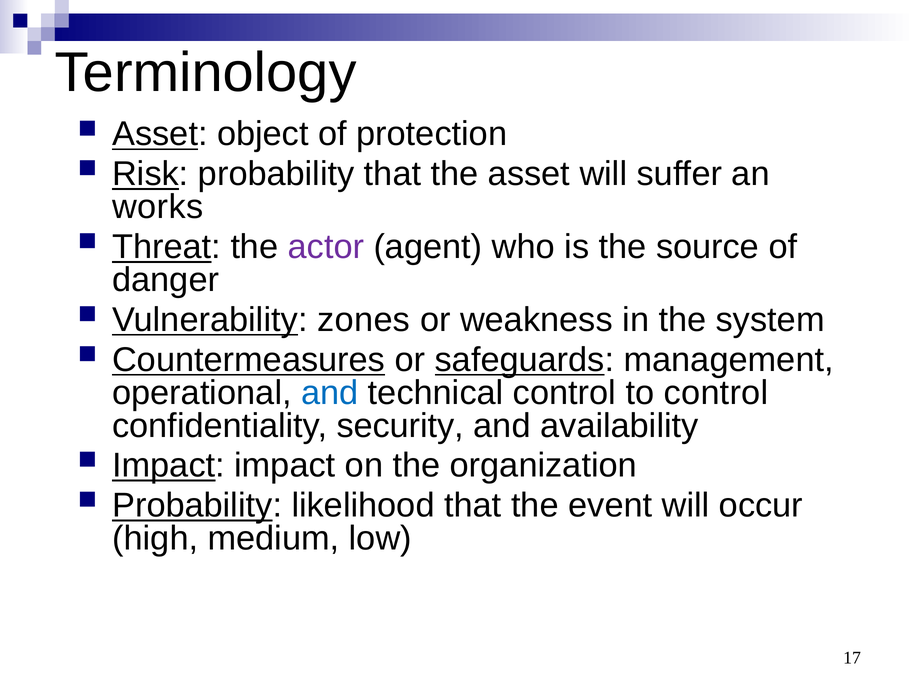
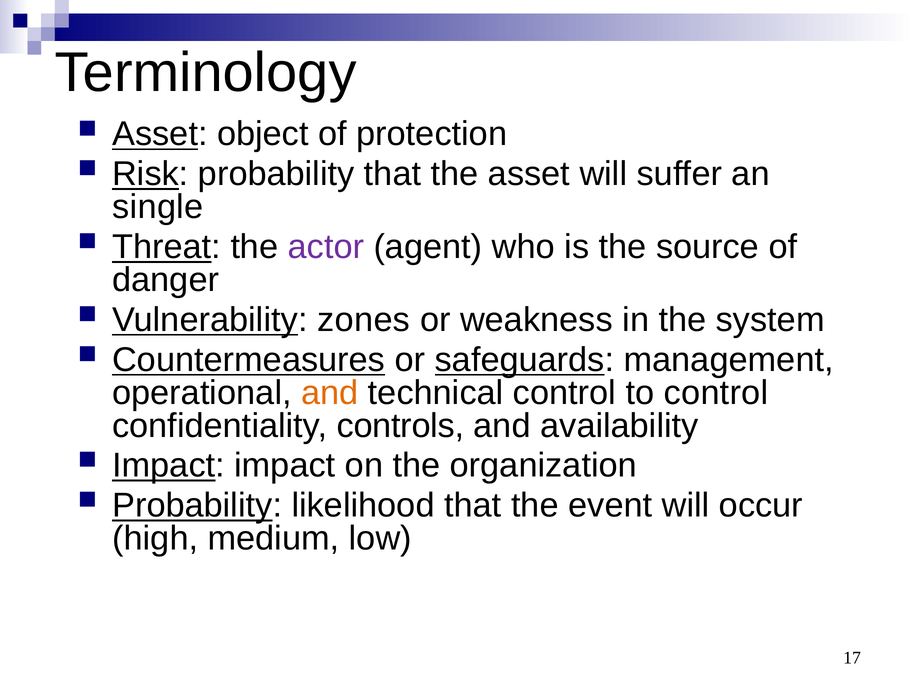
works: works -> single (158, 207)
and colour: blue -> orange (330, 393)
security: security -> controls (400, 426)
